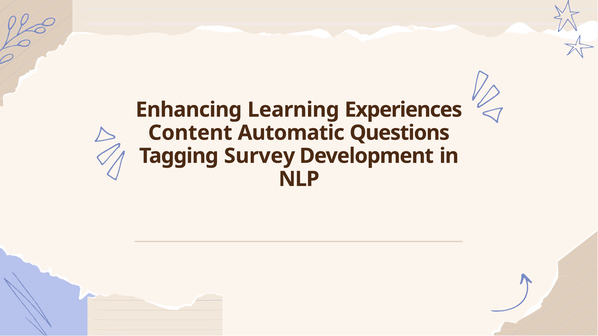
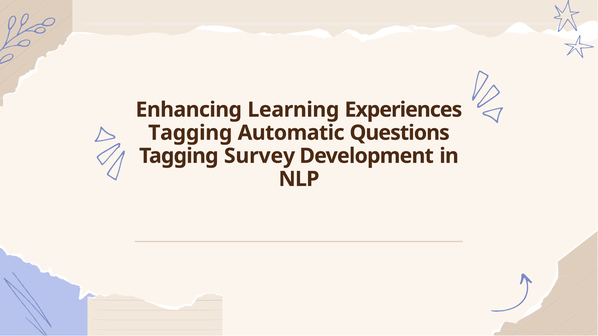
Content: Content -> Tagging (190, 133)
